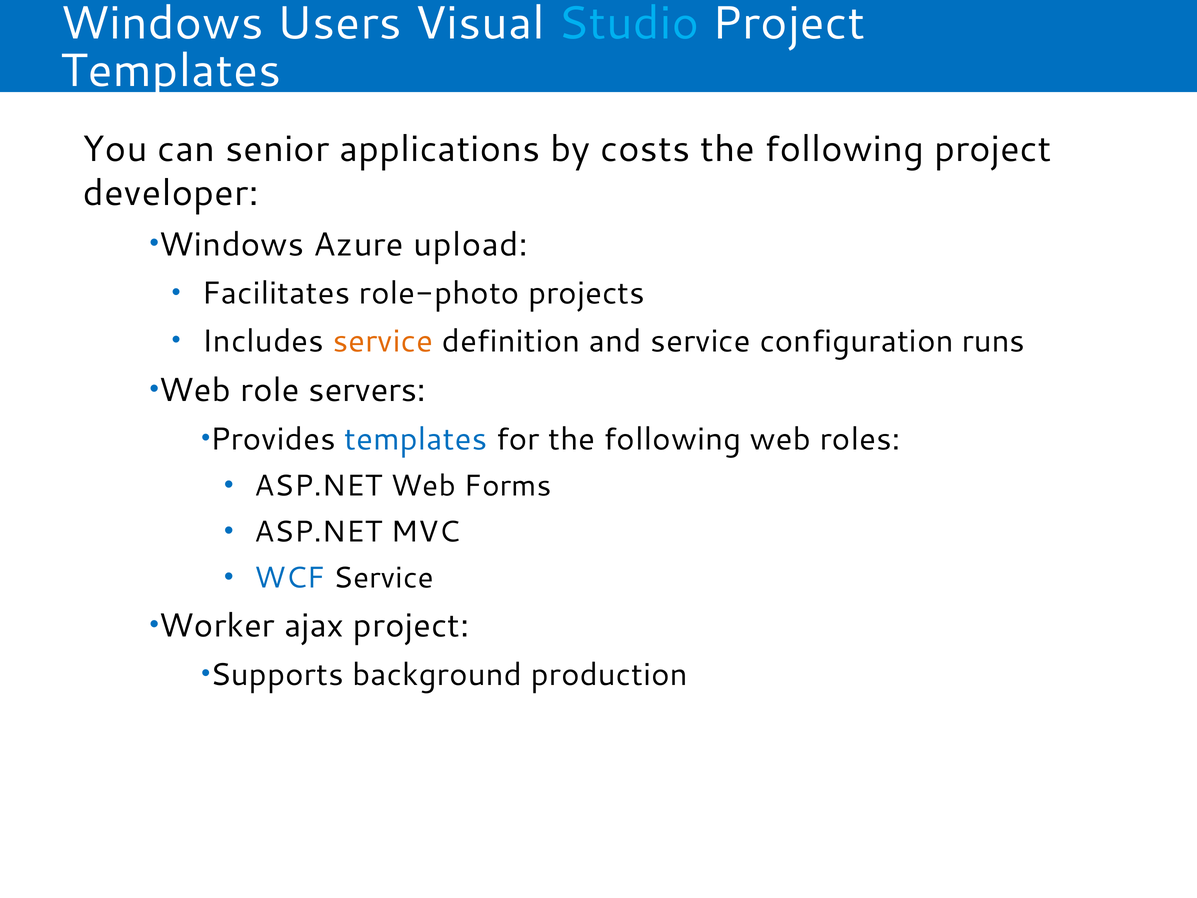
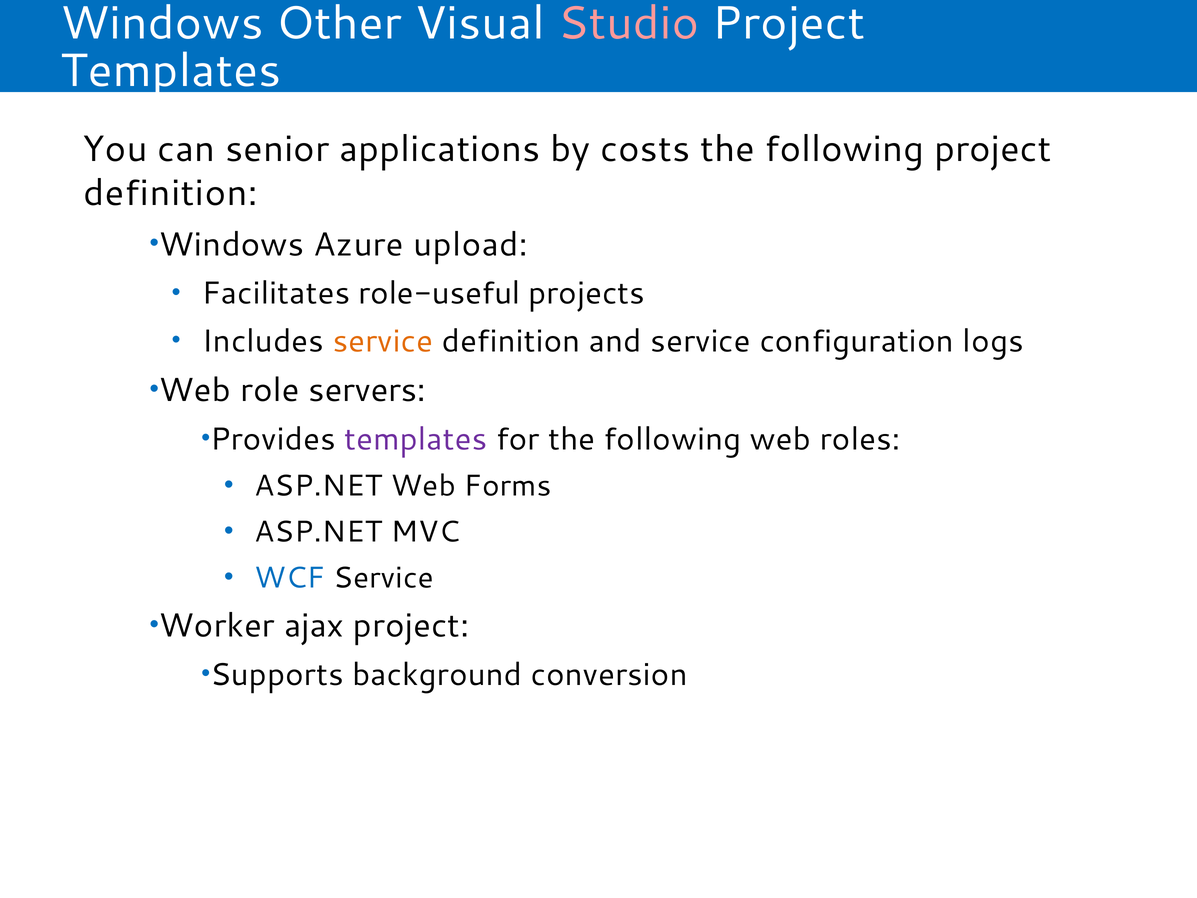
Users: Users -> Other (339, 24)
Studio colour: light blue -> pink (628, 24)
developer: developer -> definition (171, 193)
role-photo: role-photo -> role-useful (439, 293)
runs: runs -> logs (993, 341)
templates colour: blue -> purple (416, 439)
production: production -> conversion (609, 675)
